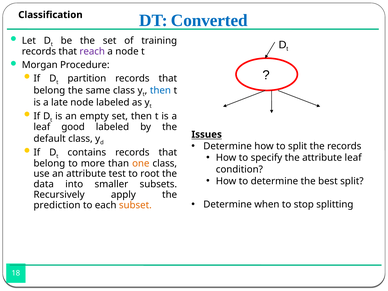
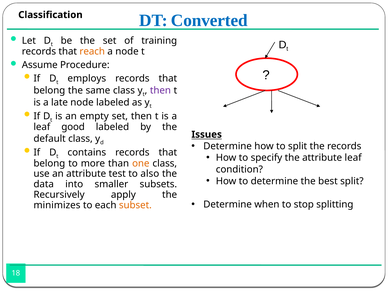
reach colour: purple -> orange (92, 51)
Morgan: Morgan -> Assume (40, 65)
partition: partition -> employs (87, 79)
then colour: blue -> purple (160, 90)
root: root -> also (150, 174)
prediction: prediction -> minimizes (57, 205)
